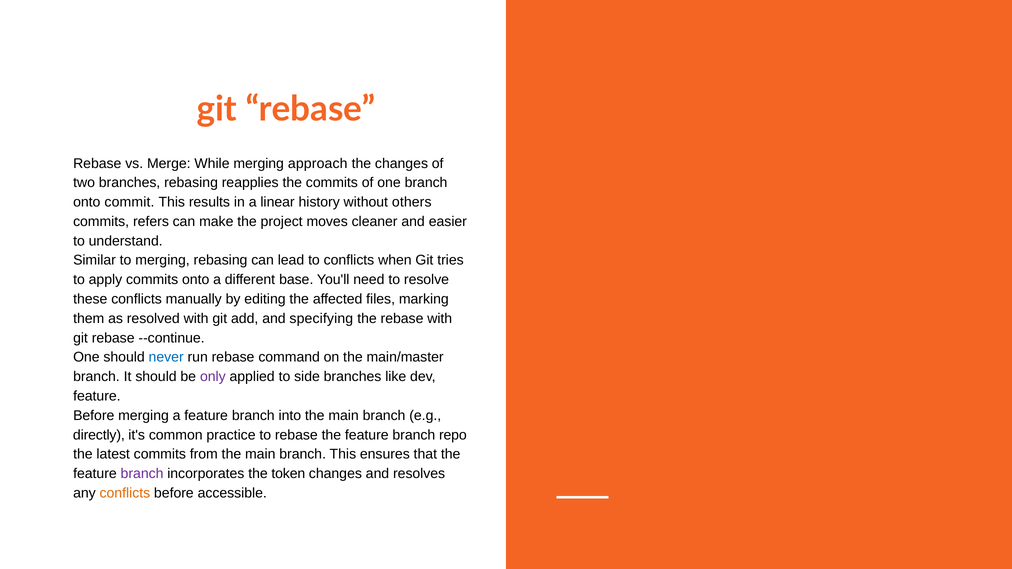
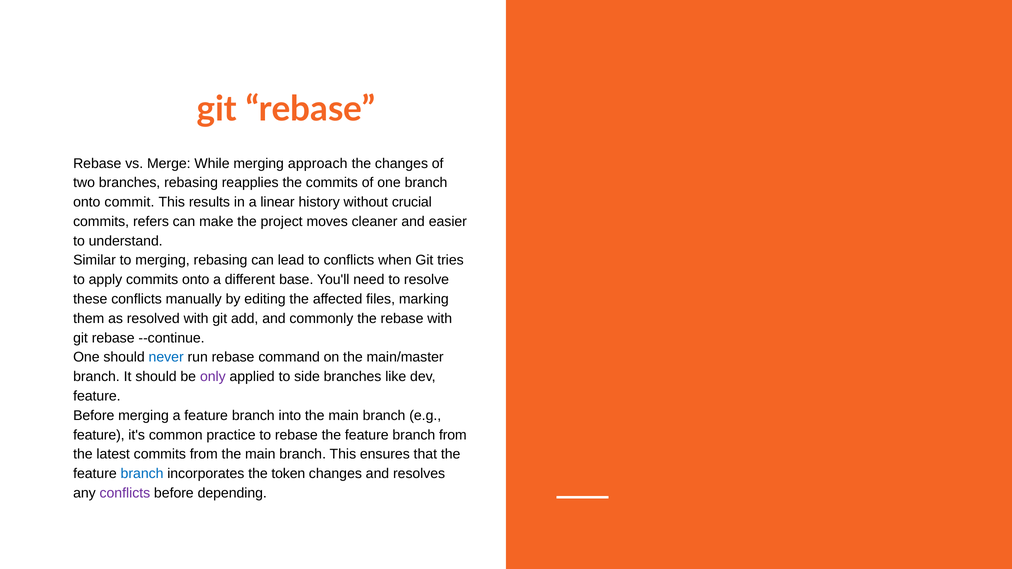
others: others -> crucial (412, 202)
specifying: specifying -> commonly (321, 319)
directly: directly -> feature (99, 435)
branch repo: repo -> from (453, 435)
branch colour: purple -> blue (142, 474)
conflicts colour: orange -> purple (125, 493)
accessible: accessible -> depending (232, 493)
